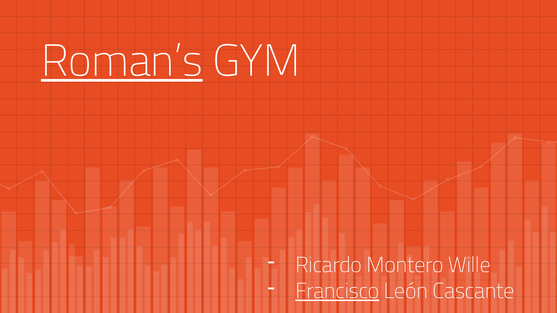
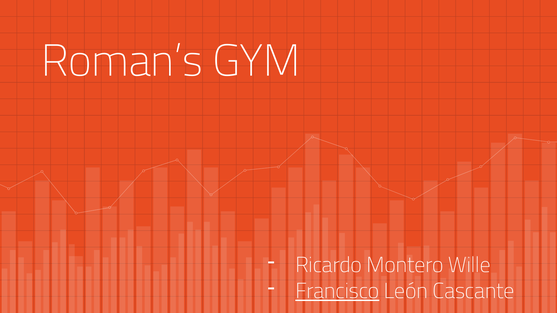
Roman’s underline: present -> none (122, 61)
